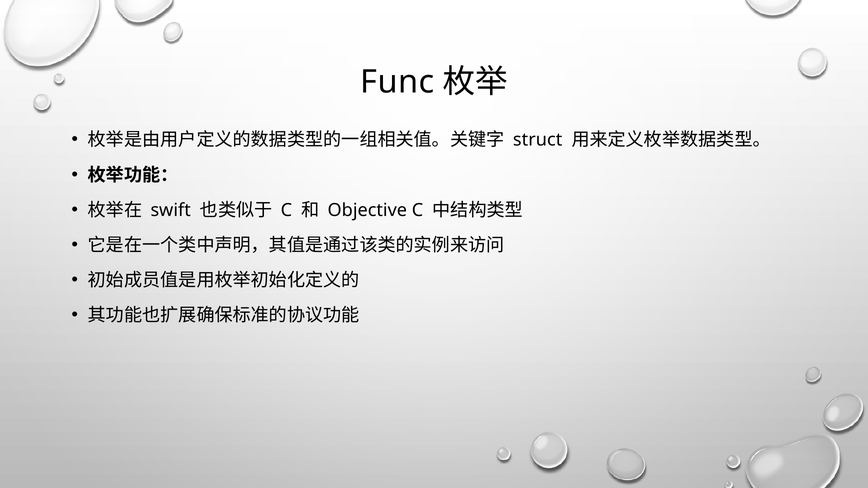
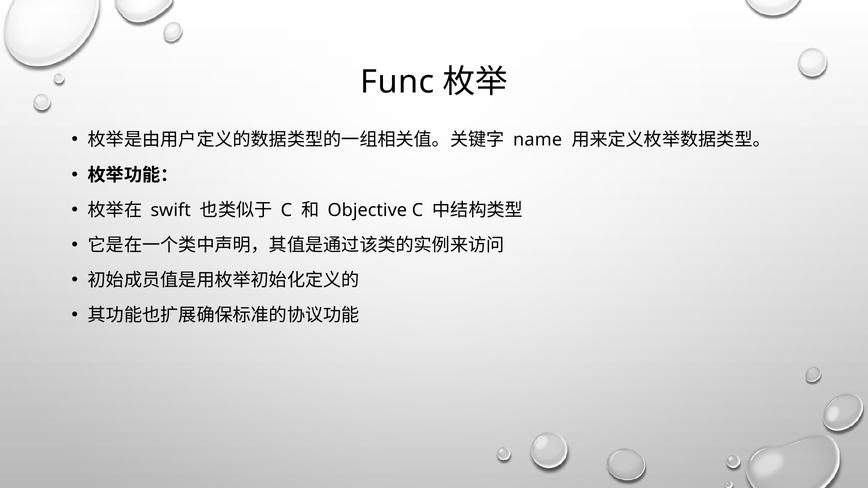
struct: struct -> name (538, 140)
